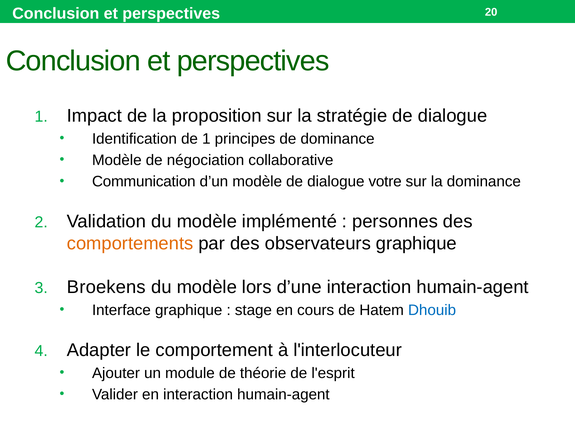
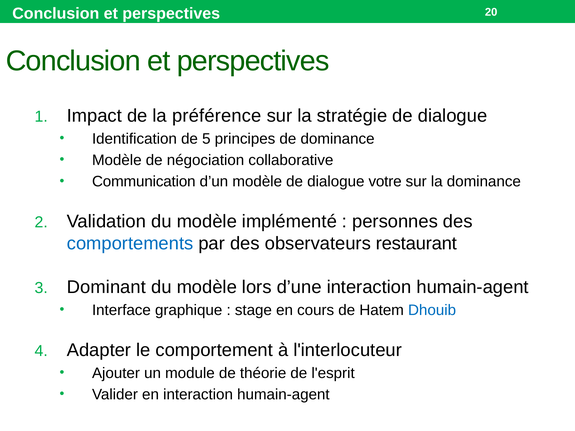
proposition: proposition -> préférence (217, 116)
de 1: 1 -> 5 (206, 139)
comportements colour: orange -> blue (130, 244)
observateurs graphique: graphique -> restaurant (416, 244)
Broekens: Broekens -> Dominant (106, 287)
